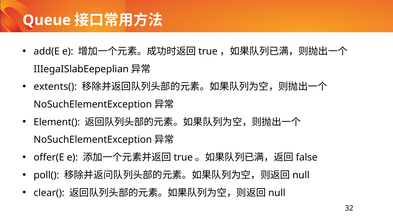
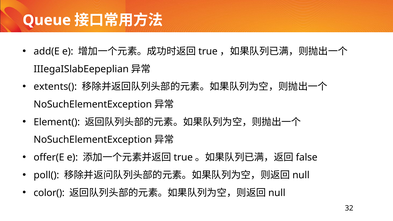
clear(: clear( -> color( (49, 193)
